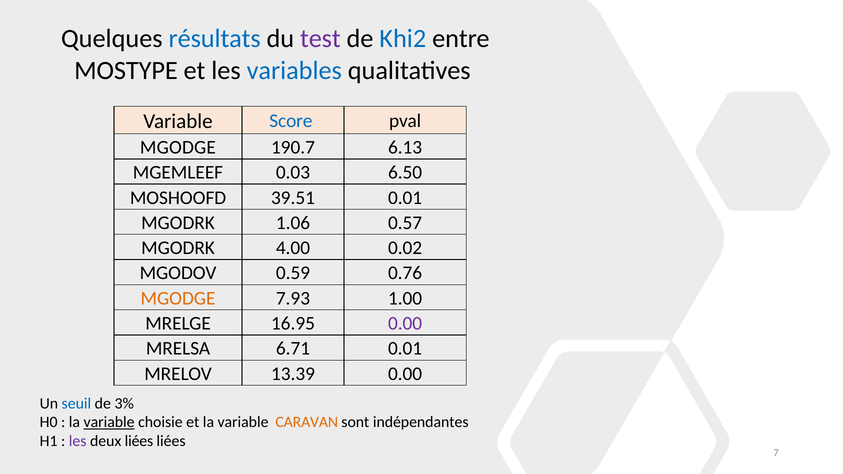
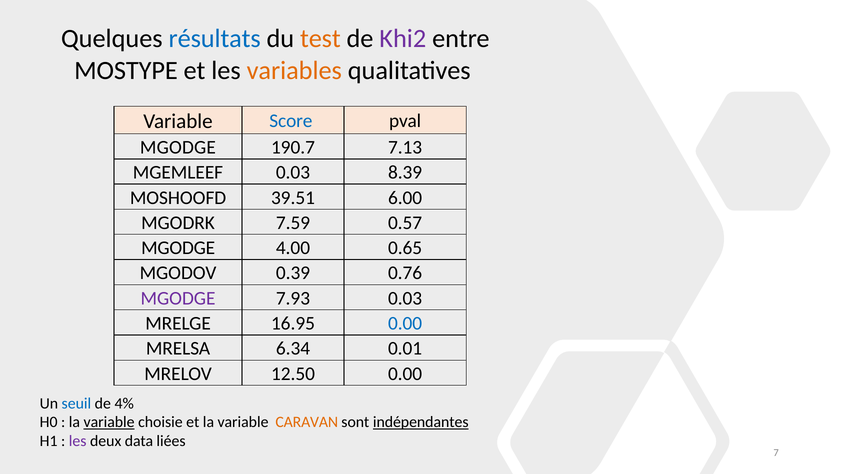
test colour: purple -> orange (320, 39)
Khi2 colour: blue -> purple (403, 39)
variables colour: blue -> orange (294, 70)
6.13: 6.13 -> 7.13 (405, 147)
6.50: 6.50 -> 8.39 (405, 173)
39.51 0.01: 0.01 -> 6.00 (405, 198)
1.06: 1.06 -> 7.59 (293, 223)
MGODRK: MGODRK -> MGODGE (178, 248)
0.02: 0.02 -> 0.65 (405, 248)
0.59: 0.59 -> 0.39 (293, 273)
MGODGE colour: orange -> purple (178, 298)
7.93 1.00: 1.00 -> 0.03 (405, 298)
0.00 colour: purple -> blue (405, 324)
6.71: 6.71 -> 6.34 (293, 349)
13.39: 13.39 -> 12.50 (293, 374)
3%: 3% -> 4% (124, 403)
indépendantes underline: none -> present (421, 422)
deux liées: liées -> data (139, 441)
